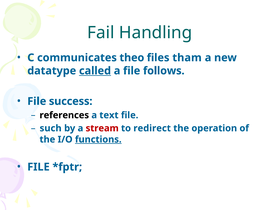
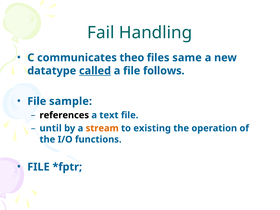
tham: tham -> same (187, 58)
success: success -> sample (71, 101)
such: such -> until (51, 128)
stream colour: red -> orange (102, 128)
redirect: redirect -> existing (152, 128)
functions underline: present -> none (98, 139)
